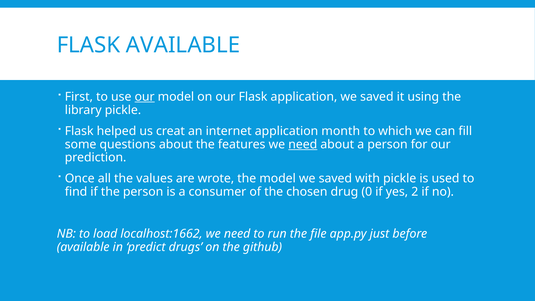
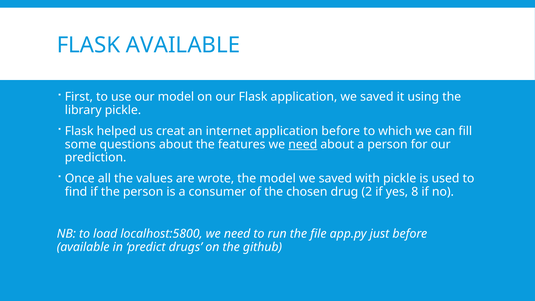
our underline: present -> none (145, 97)
application month: month -> before (341, 131)
0: 0 -> 2 (367, 192)
2: 2 -> 8 (415, 192)
localhost:1662: localhost:1662 -> localhost:5800 (162, 234)
